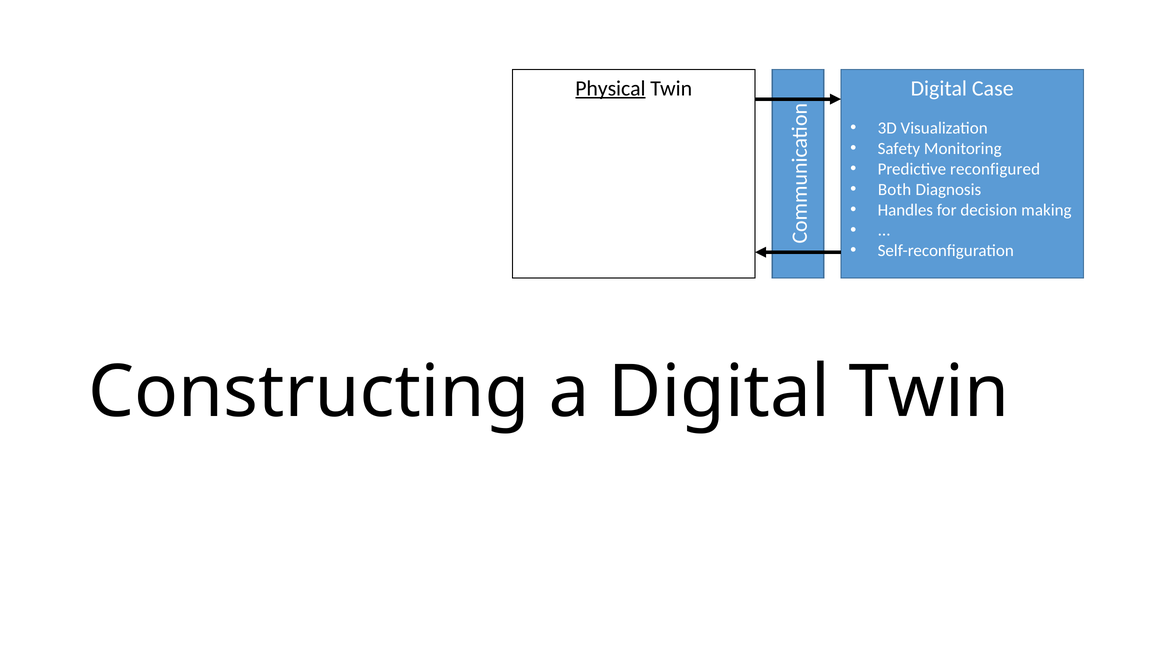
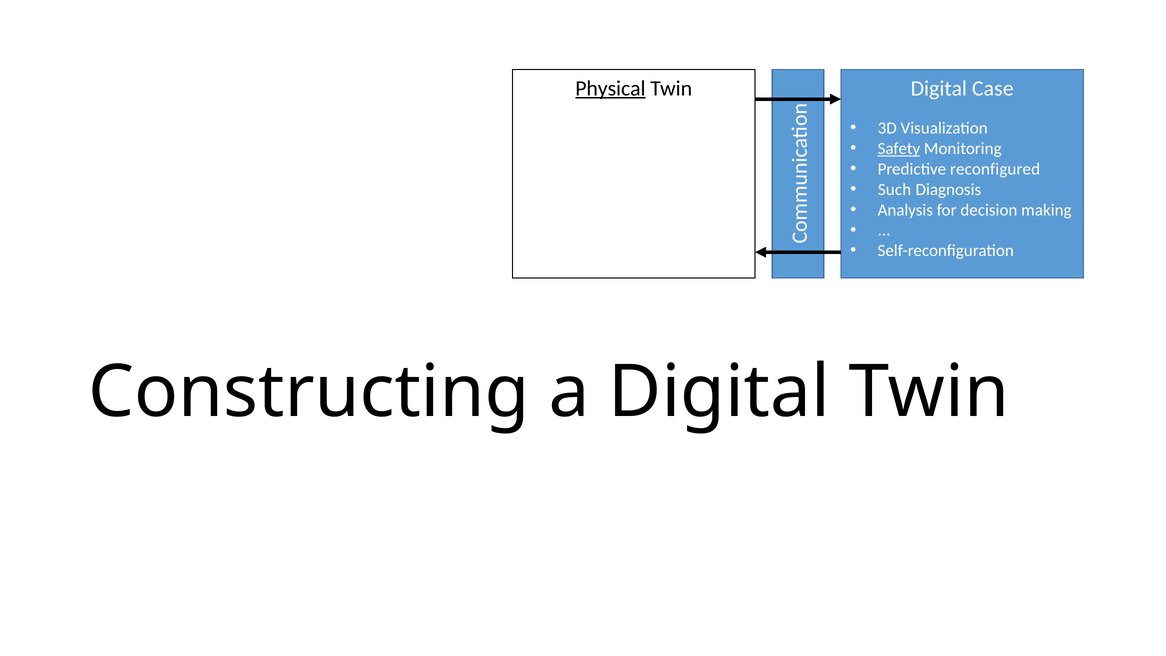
Safety underline: none -> present (899, 149)
Both: Both -> Such (895, 189)
Handles: Handles -> Analysis (905, 210)
